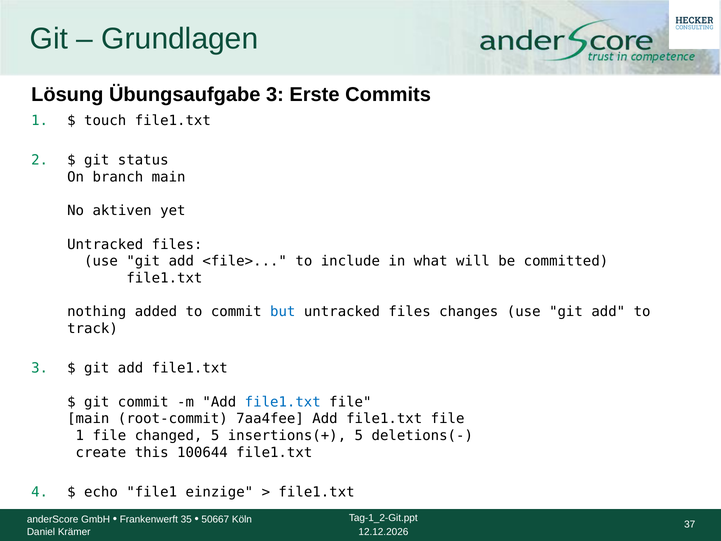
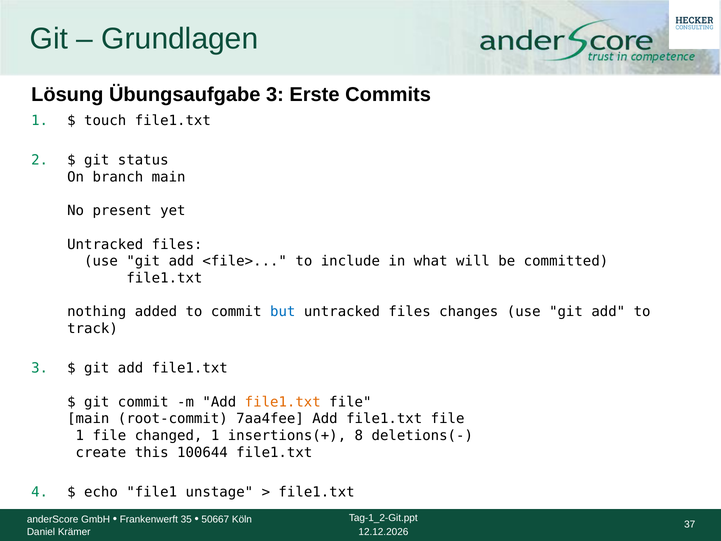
aktiven: aktiven -> present (122, 211)
file1.txt colour: blue -> orange (283, 402)
changed 5: 5 -> 1 (215, 435)
insertions(+ 5: 5 -> 8 (359, 435)
einzige: einzige -> unstage (219, 492)
